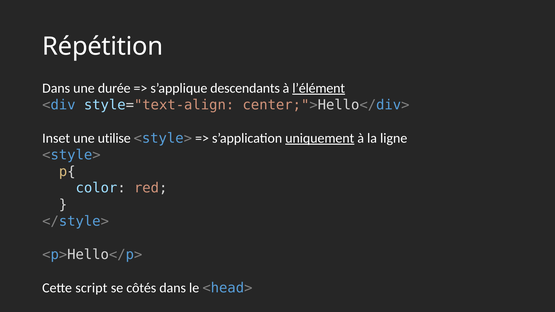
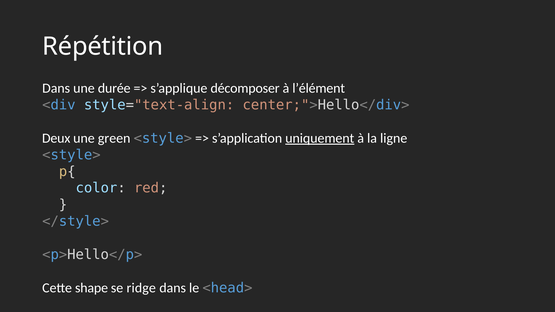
descendants: descendants -> décomposer (245, 88)
l’élément underline: present -> none (319, 88)
Inset: Inset -> Deux (56, 138)
utilise: utilise -> green (114, 138)
script: script -> shape (91, 288)
côtés: côtés -> ridge (141, 288)
